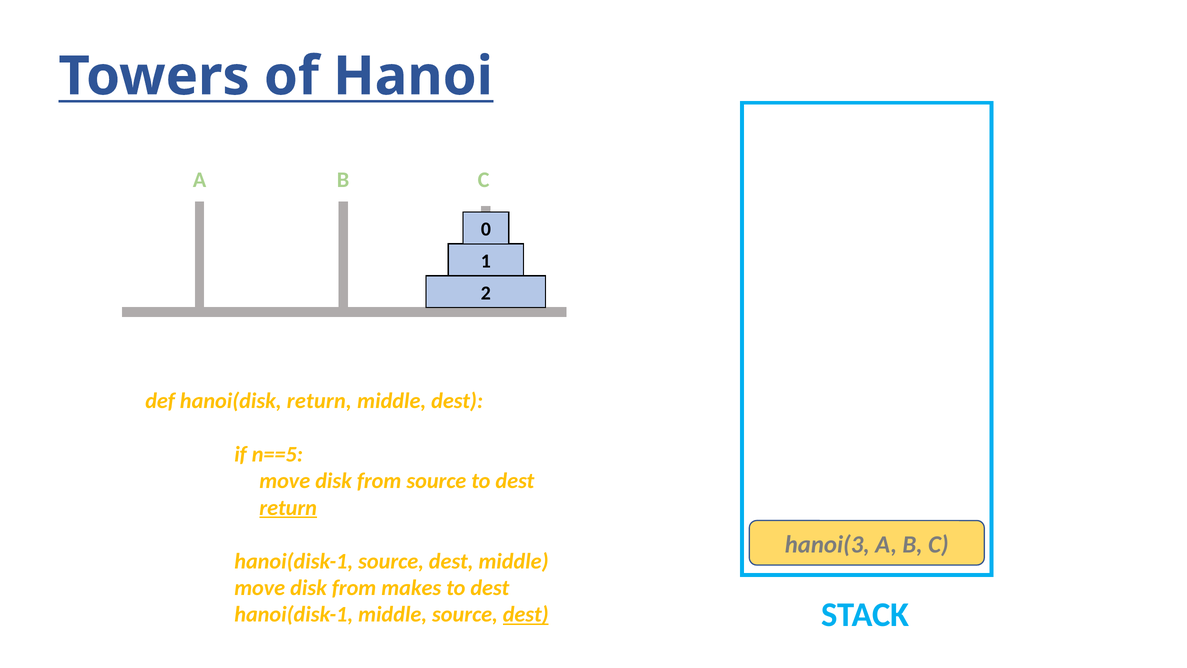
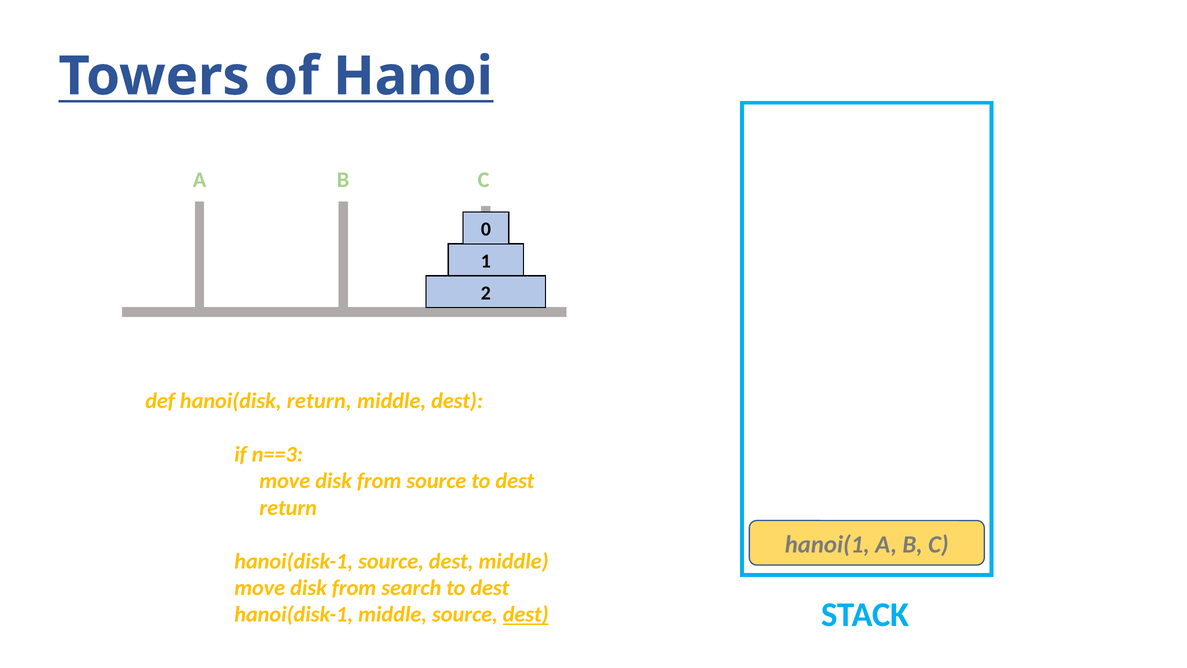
n==5: n==5 -> n==3 (277, 454)
return underline: present -> none (288, 507)
hanoi(3: hanoi(3 -> hanoi(1 (827, 544)
makes: makes -> search (411, 588)
